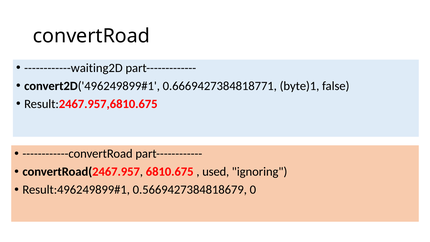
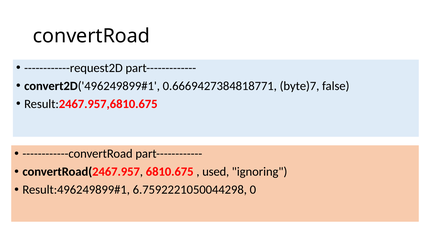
------------waiting2D: ------------waiting2D -> ------------request2D (73, 68)
byte)1: byte)1 -> byte)7 (299, 86)
0.5669427384818679: 0.5669427384818679 -> 6.7592221050044298 (190, 190)
